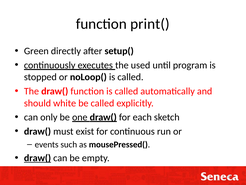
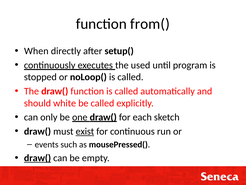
print(: print( -> from( (150, 24)
Green: Green -> When (36, 51)
exist underline: none -> present (85, 131)
